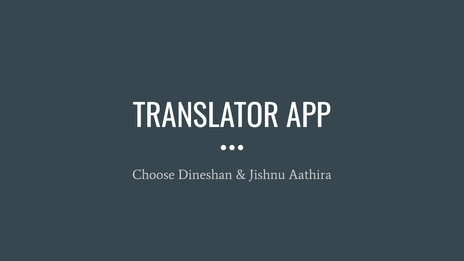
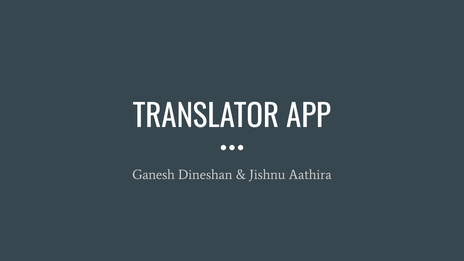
Choose: Choose -> Ganesh (153, 175)
